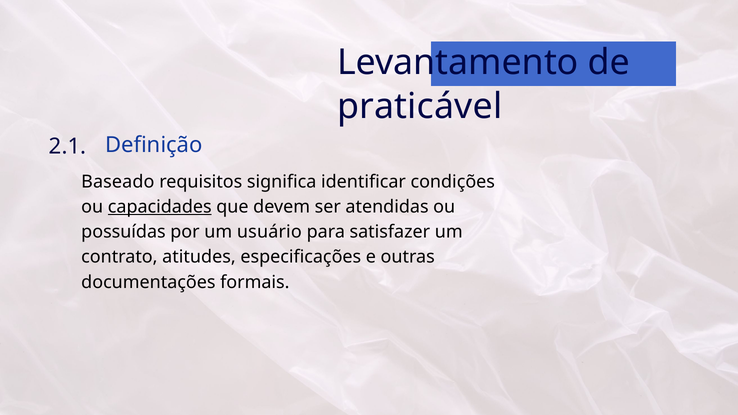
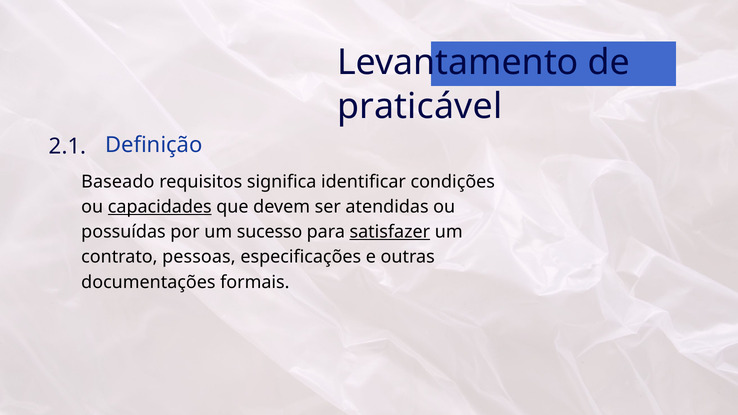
usuário: usuário -> sucesso (270, 232)
satisfazer underline: none -> present (390, 232)
atitudes: atitudes -> pessoas (199, 257)
